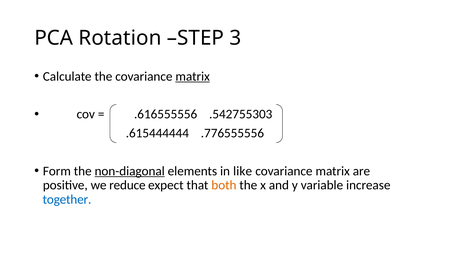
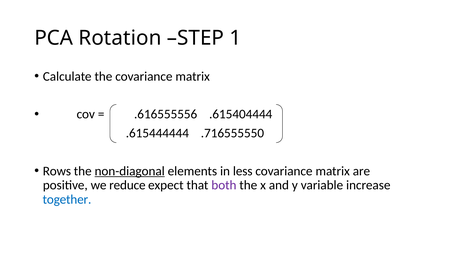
3: 3 -> 1 (235, 38)
matrix underline: present -> none (193, 76)
.542755303: .542755303 -> .615404444 (241, 114)
.776555556: .776555556 -> .716555550 (232, 133)
Form: Form -> Rows (57, 171)
like: like -> less (243, 171)
both colour: orange -> purple (224, 185)
